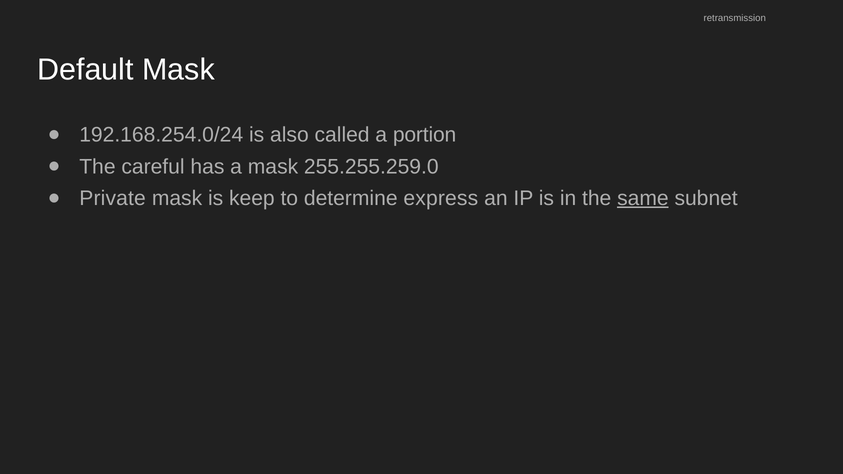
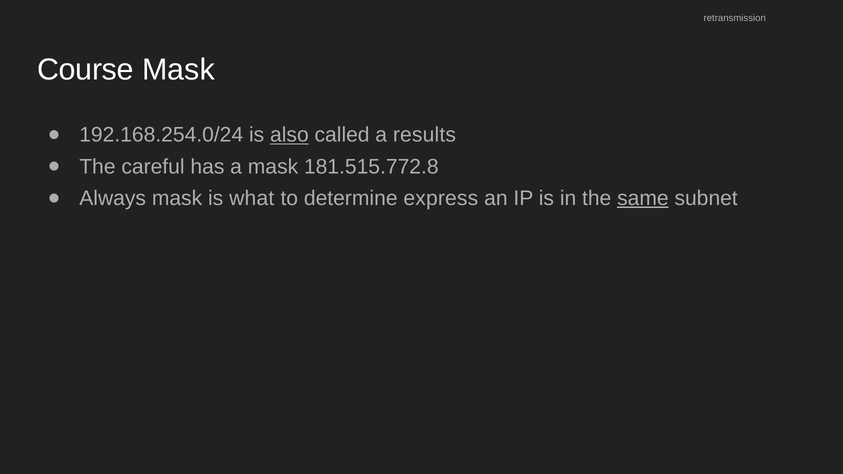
Default: Default -> Course (86, 70)
also underline: none -> present (289, 135)
portion: portion -> results (424, 135)
255.255.259.0: 255.255.259.0 -> 181.515.772.8 (371, 167)
Private: Private -> Always (113, 198)
keep: keep -> what (252, 198)
